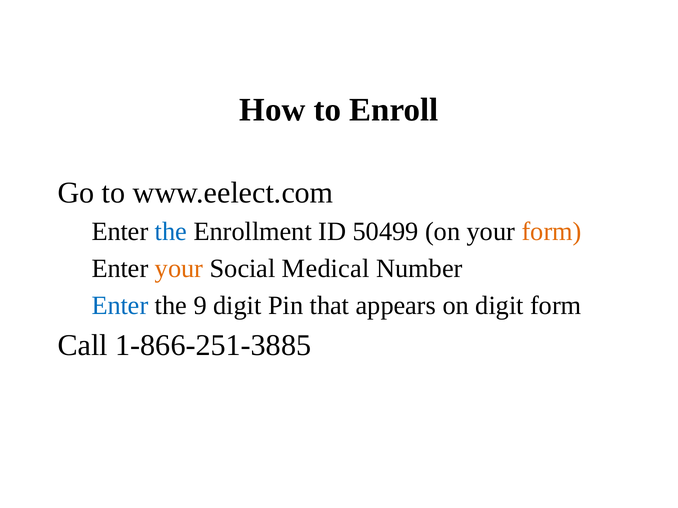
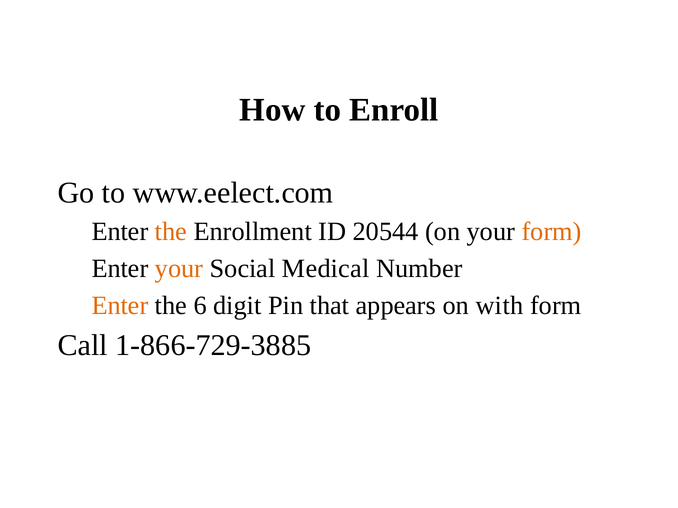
the colour: blue -> orange (171, 232)
50499: 50499 -> 20544 (386, 232)
Enter colour: blue -> orange (120, 306)
9: 9 -> 6 (200, 306)
on digit: digit -> with (499, 306)
1-866-251-3885: 1-866-251-3885 -> 1-866-729-3885 (213, 346)
